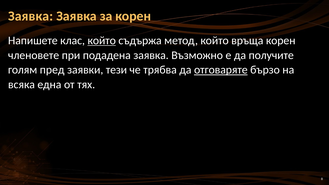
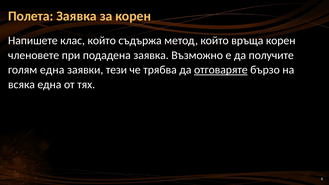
Заявка: Заявка -> Полета (31, 16)
който underline: present -> none (102, 41)
голям пред: пред -> една (52, 70)
